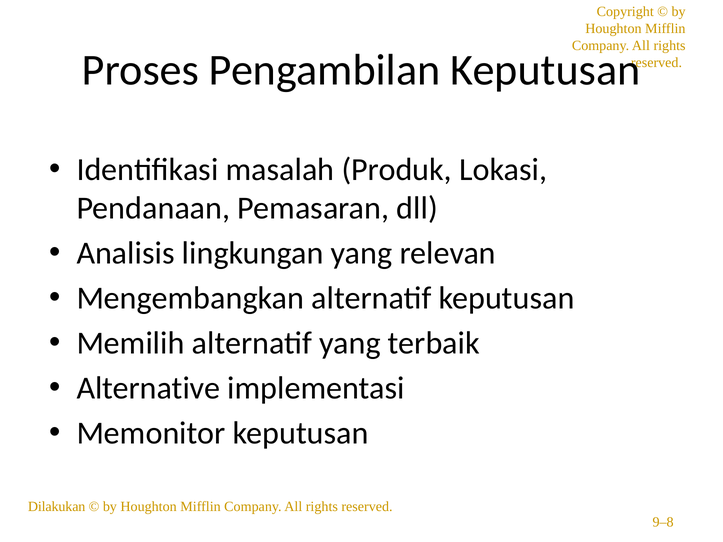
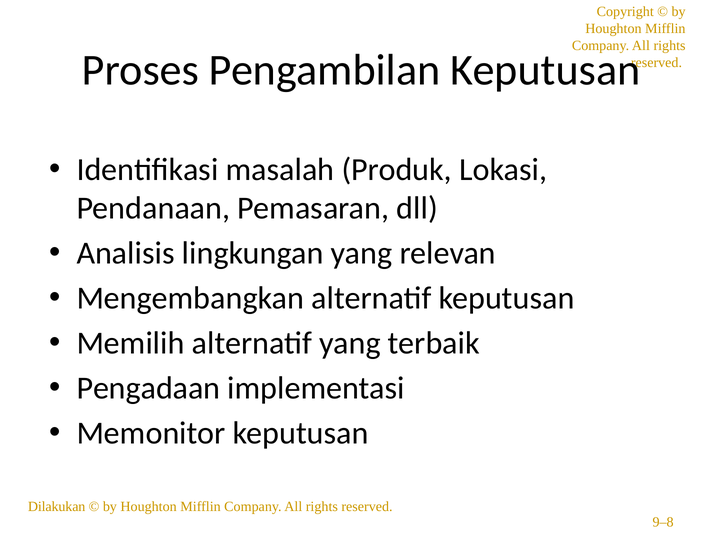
Alternative: Alternative -> Pengadaan (148, 388)
